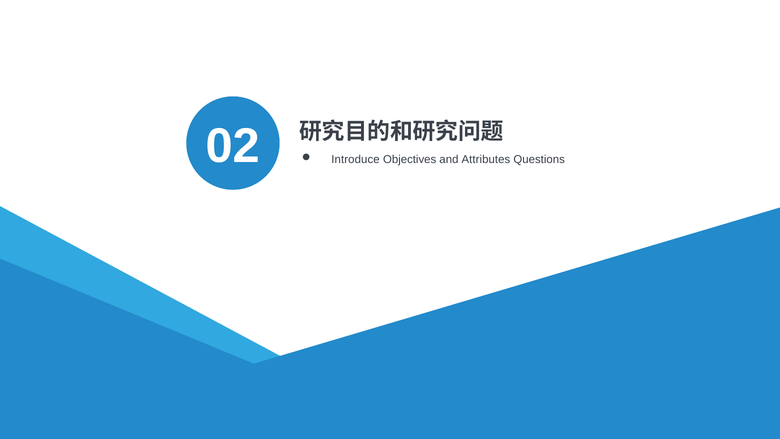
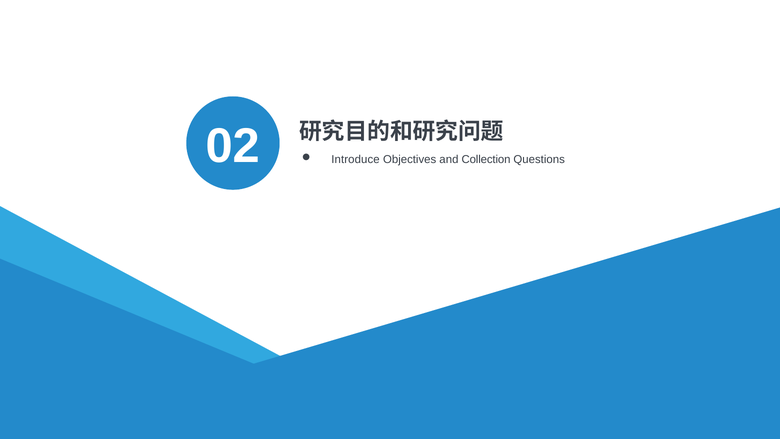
Attributes: Attributes -> Collection (486, 159)
